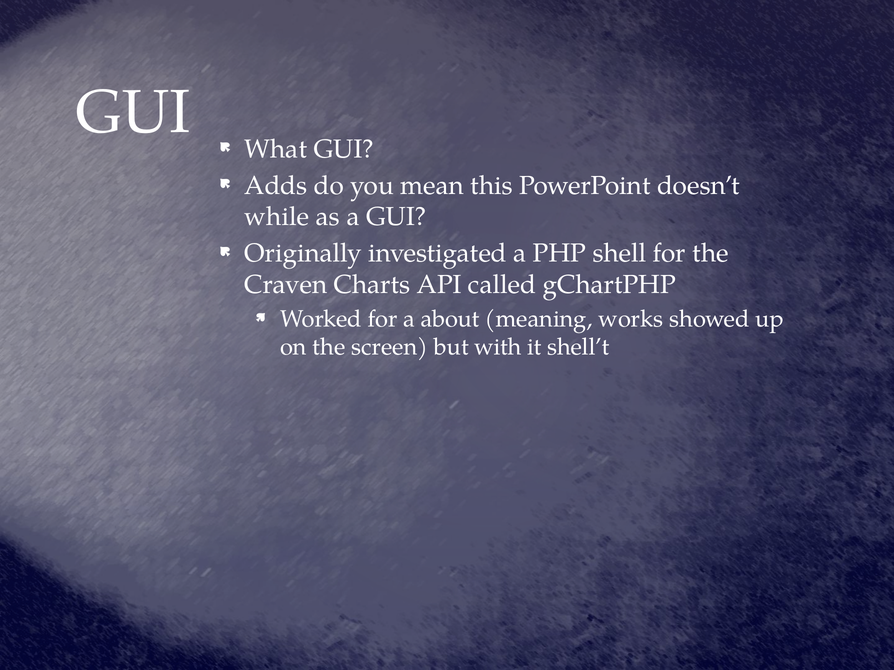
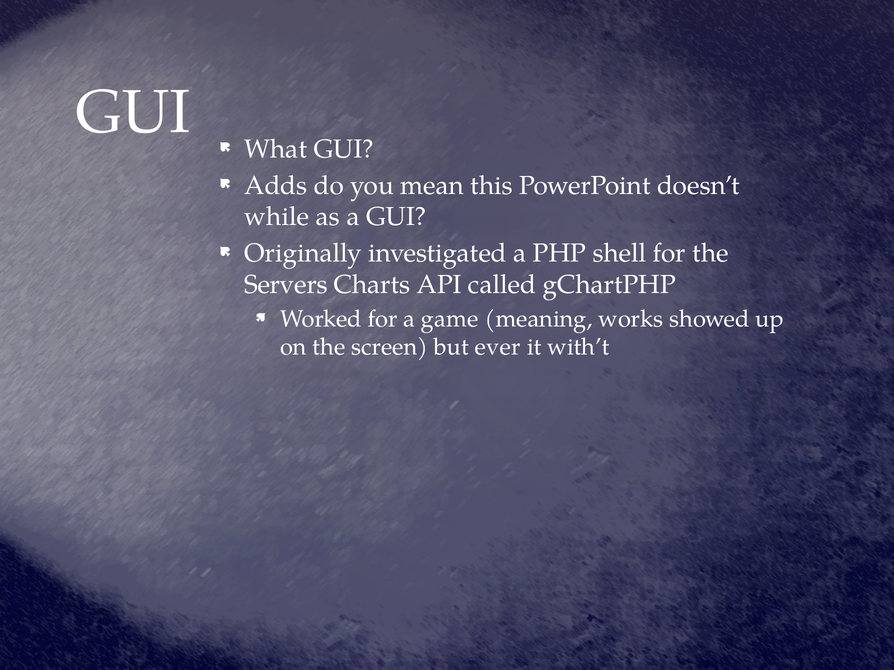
Craven: Craven -> Servers (286, 285)
about: about -> game (450, 319)
with: with -> ever (498, 347)
shell’t: shell’t -> with’t (578, 347)
